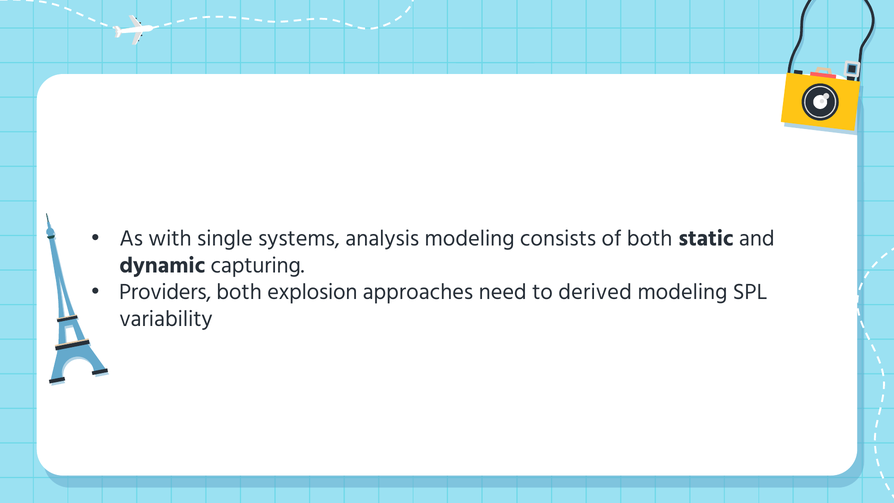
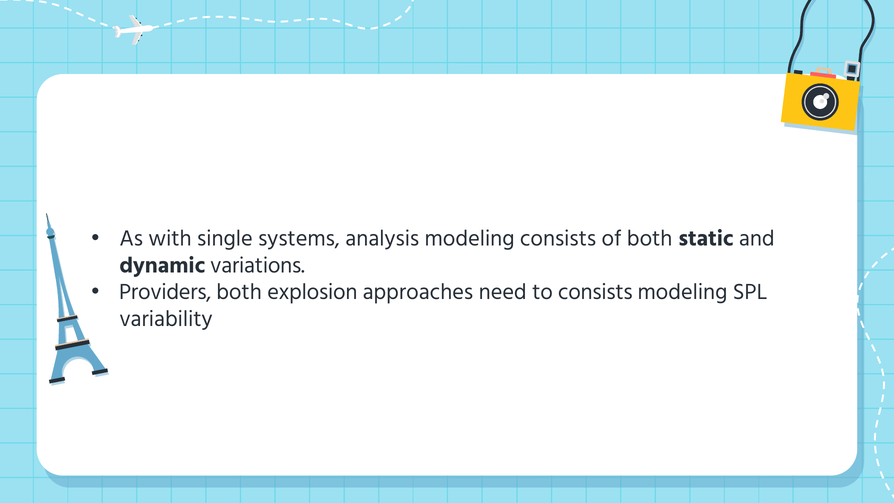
capturing: capturing -> variations (257, 265)
to derived: derived -> consists (595, 292)
